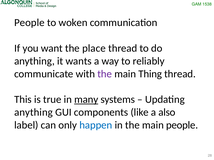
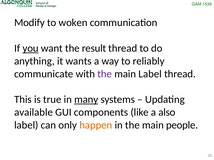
People: People -> Modify (29, 23)
you underline: none -> present (31, 48)
place: place -> result (94, 48)
main Thing: Thing -> Label (150, 74)
anything: anything -> available (34, 113)
happen colour: blue -> orange (96, 125)
